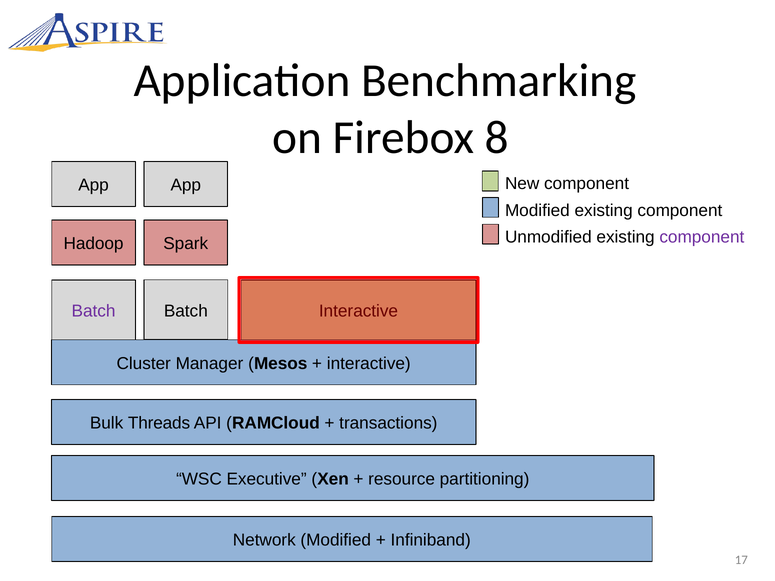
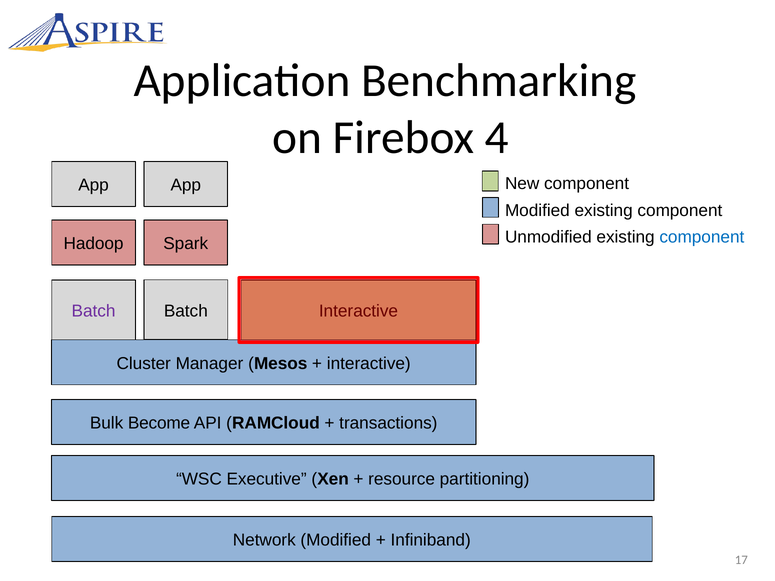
8: 8 -> 4 (497, 138)
component colour: purple -> blue (702, 237)
Threads: Threads -> Become (159, 424)
